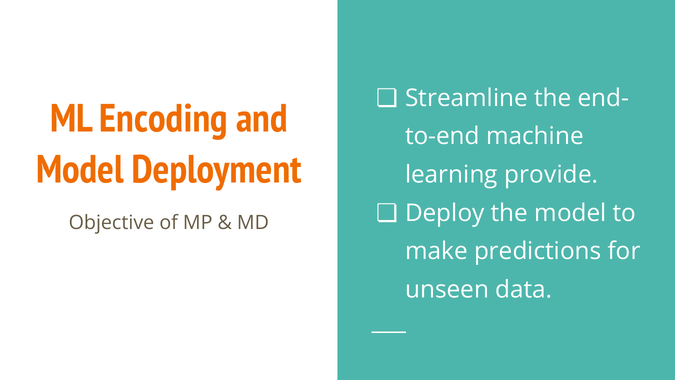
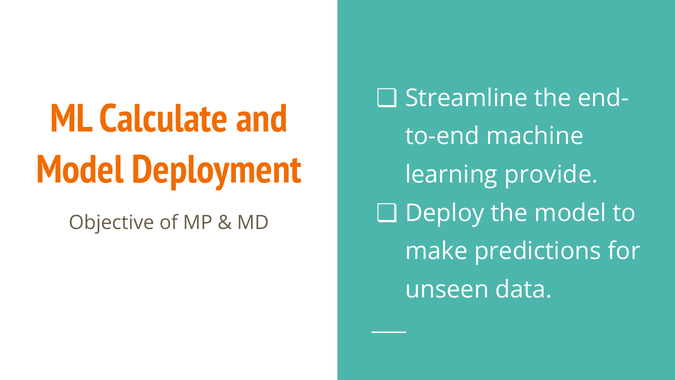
Encoding: Encoding -> Calculate (164, 119)
